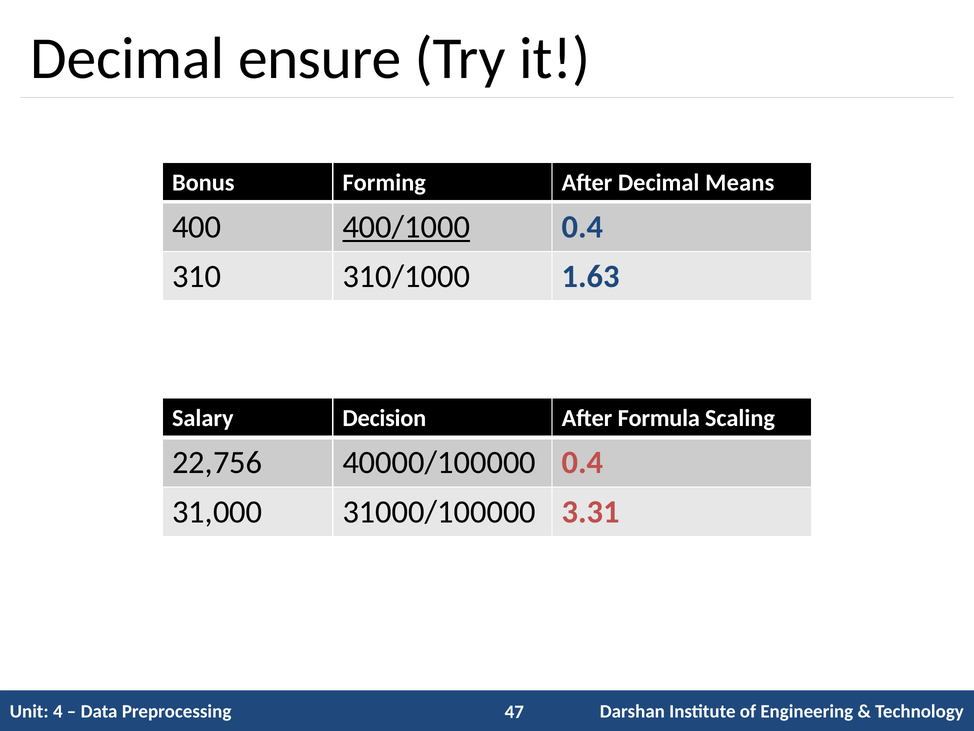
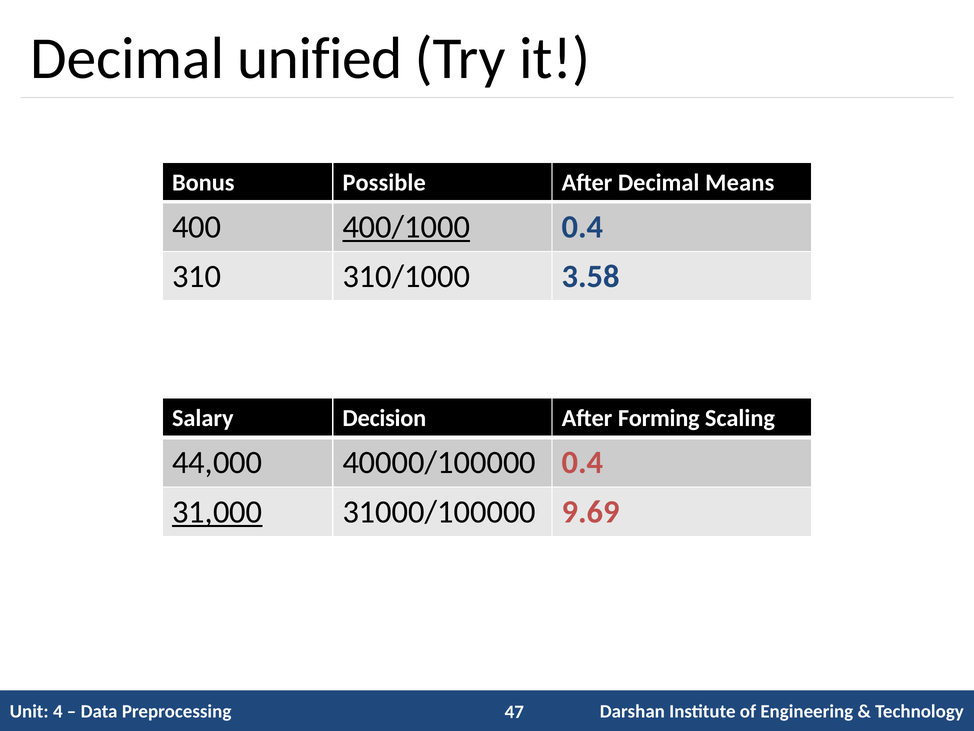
ensure: ensure -> unified (320, 59)
Forming: Forming -> Possible (384, 182)
1.63: 1.63 -> 3.58 (591, 276)
Formula: Formula -> Forming (659, 418)
22,756: 22,756 -> 44,000 (217, 462)
31,000 underline: none -> present (217, 512)
3.31: 3.31 -> 9.69 (591, 512)
